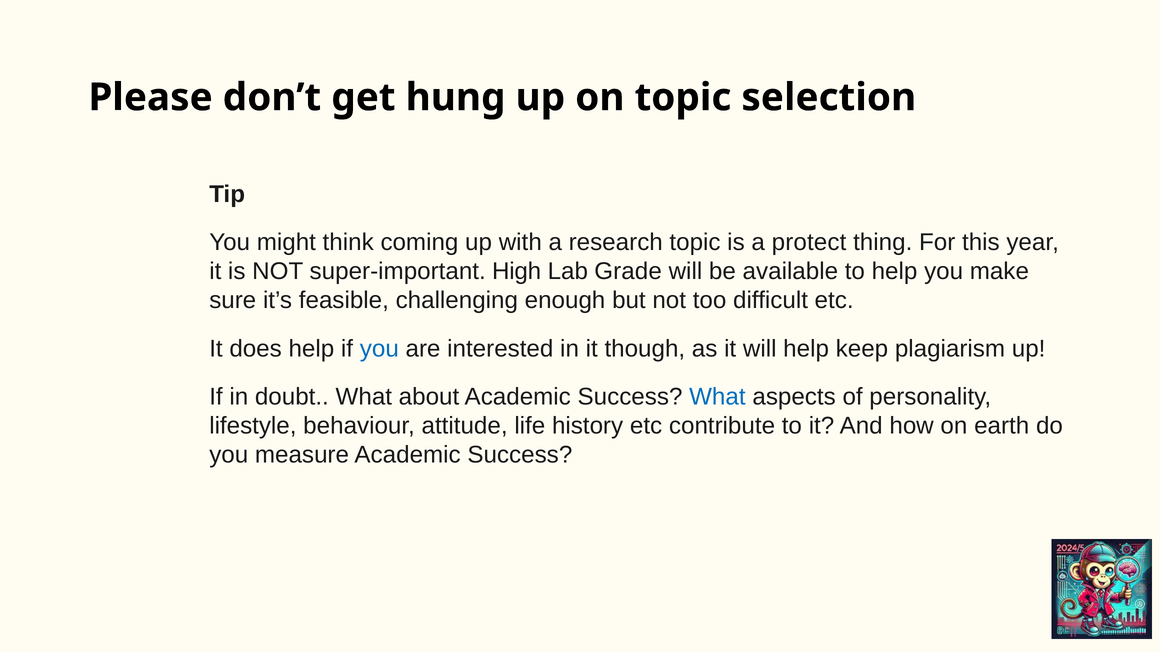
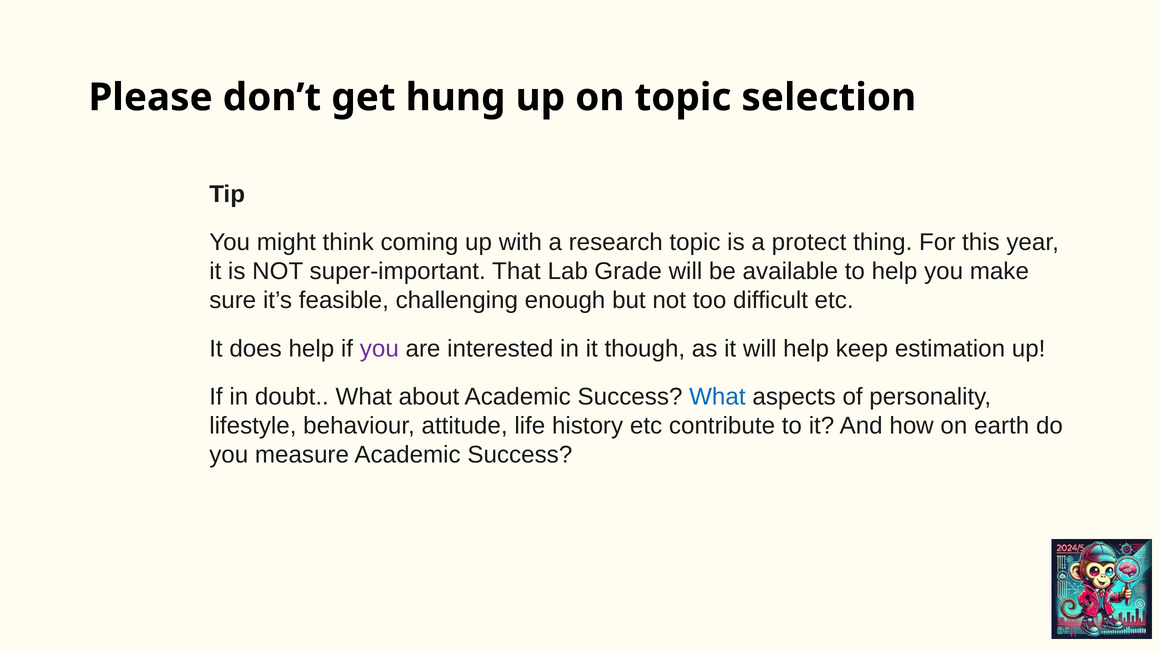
High: High -> That (516, 272)
you colour: blue -> purple (379, 349)
plagiarism: plagiarism -> estimation (950, 349)
